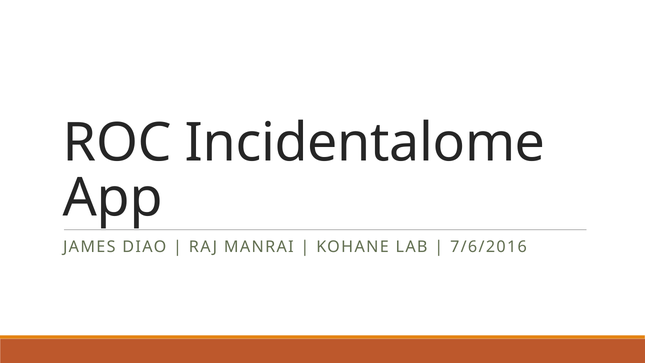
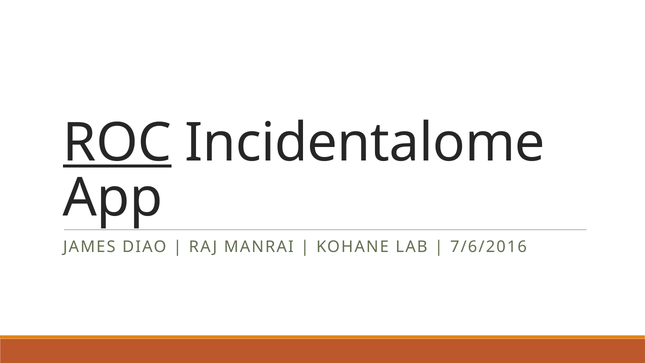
ROC underline: none -> present (117, 143)
